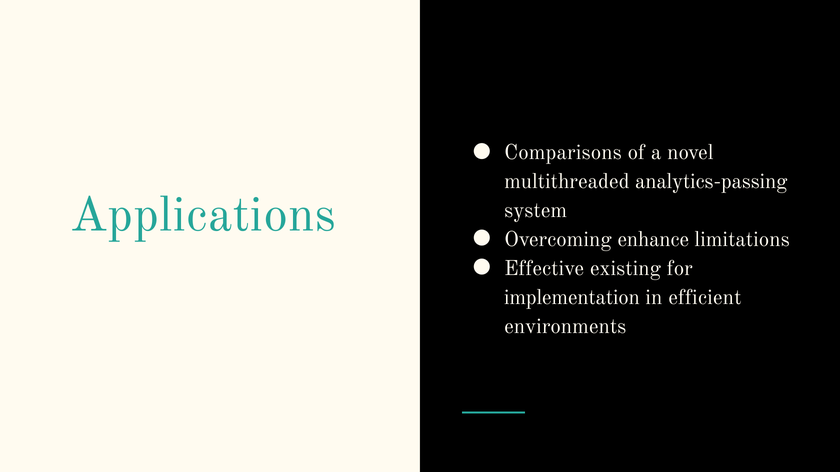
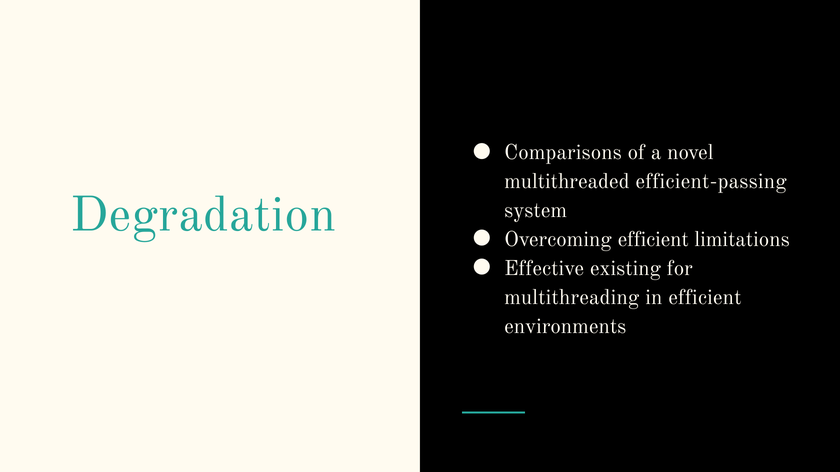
analytics-passing: analytics-passing -> efficient-passing (711, 182)
Applications: Applications -> Degradation (203, 215)
Overcoming enhance: enhance -> efficient (653, 240)
implementation: implementation -> multithreading (572, 298)
